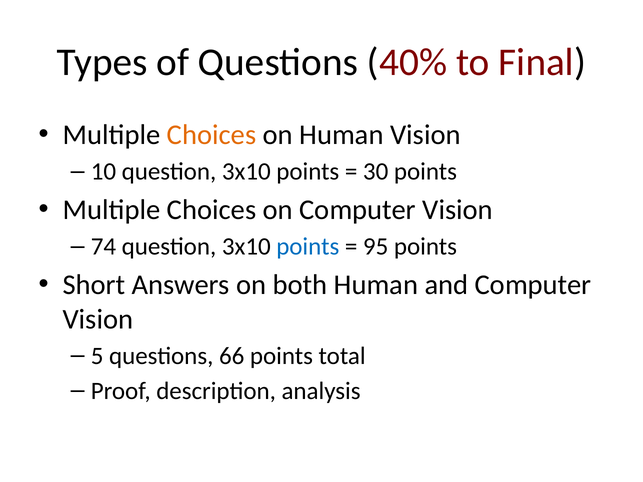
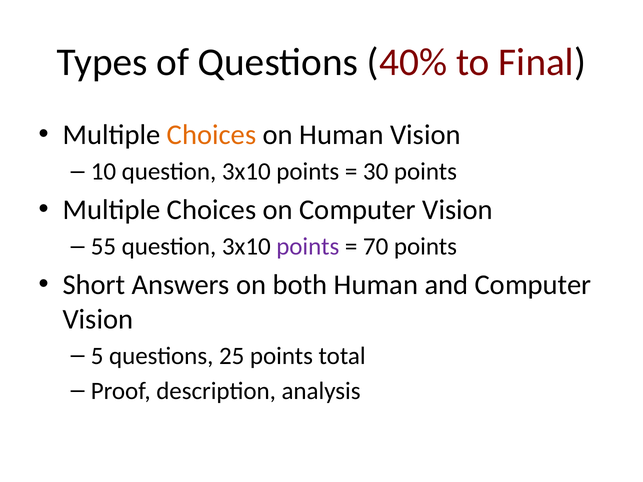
74: 74 -> 55 (103, 247)
points colour: blue -> purple (308, 247)
95: 95 -> 70 (376, 247)
66: 66 -> 25 (232, 356)
